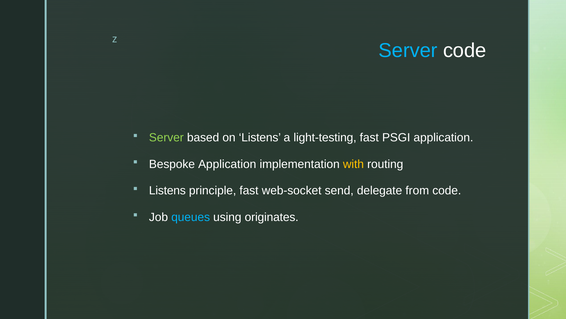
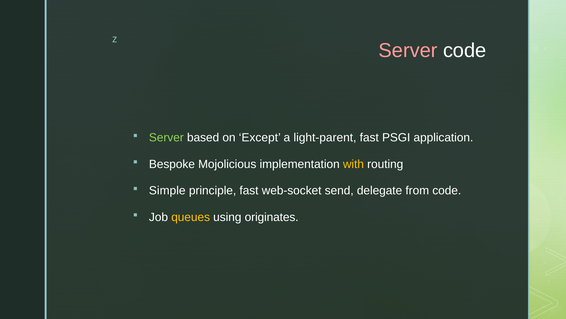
Server colour: light blue -> pink (408, 50)
on Listens: Listens -> Except (260, 137)
light-testing: light-testing -> light-parent (325, 137)
Bespoke Application: Application -> Mojolicious (227, 164)
Listens: Listens -> Simple (167, 190)
queues colour: light blue -> yellow (191, 217)
